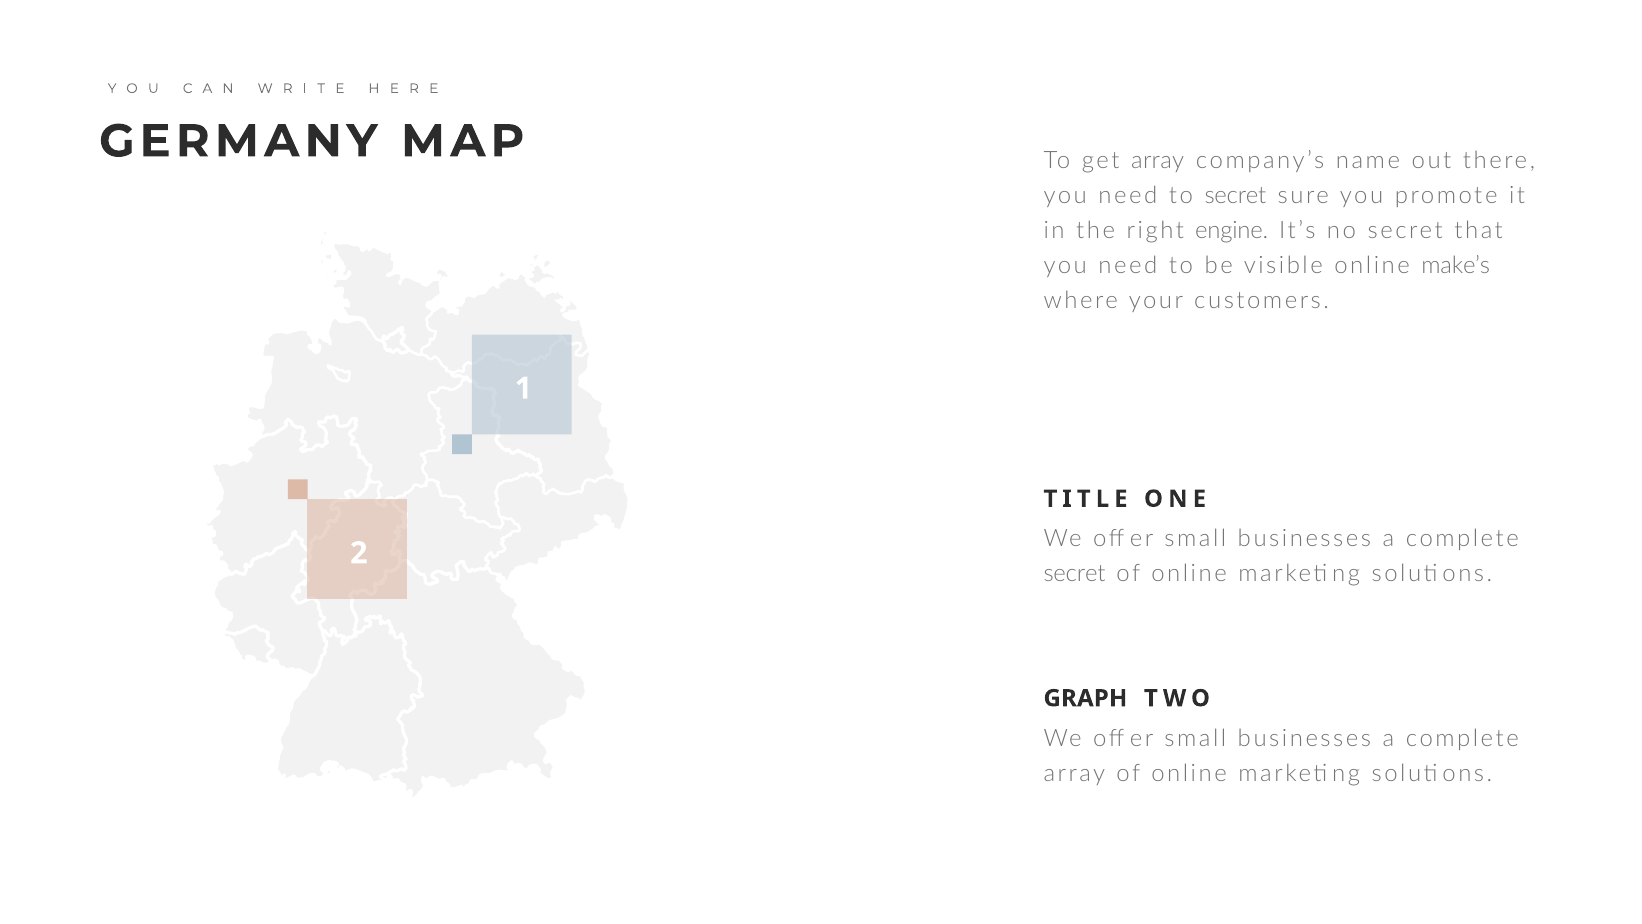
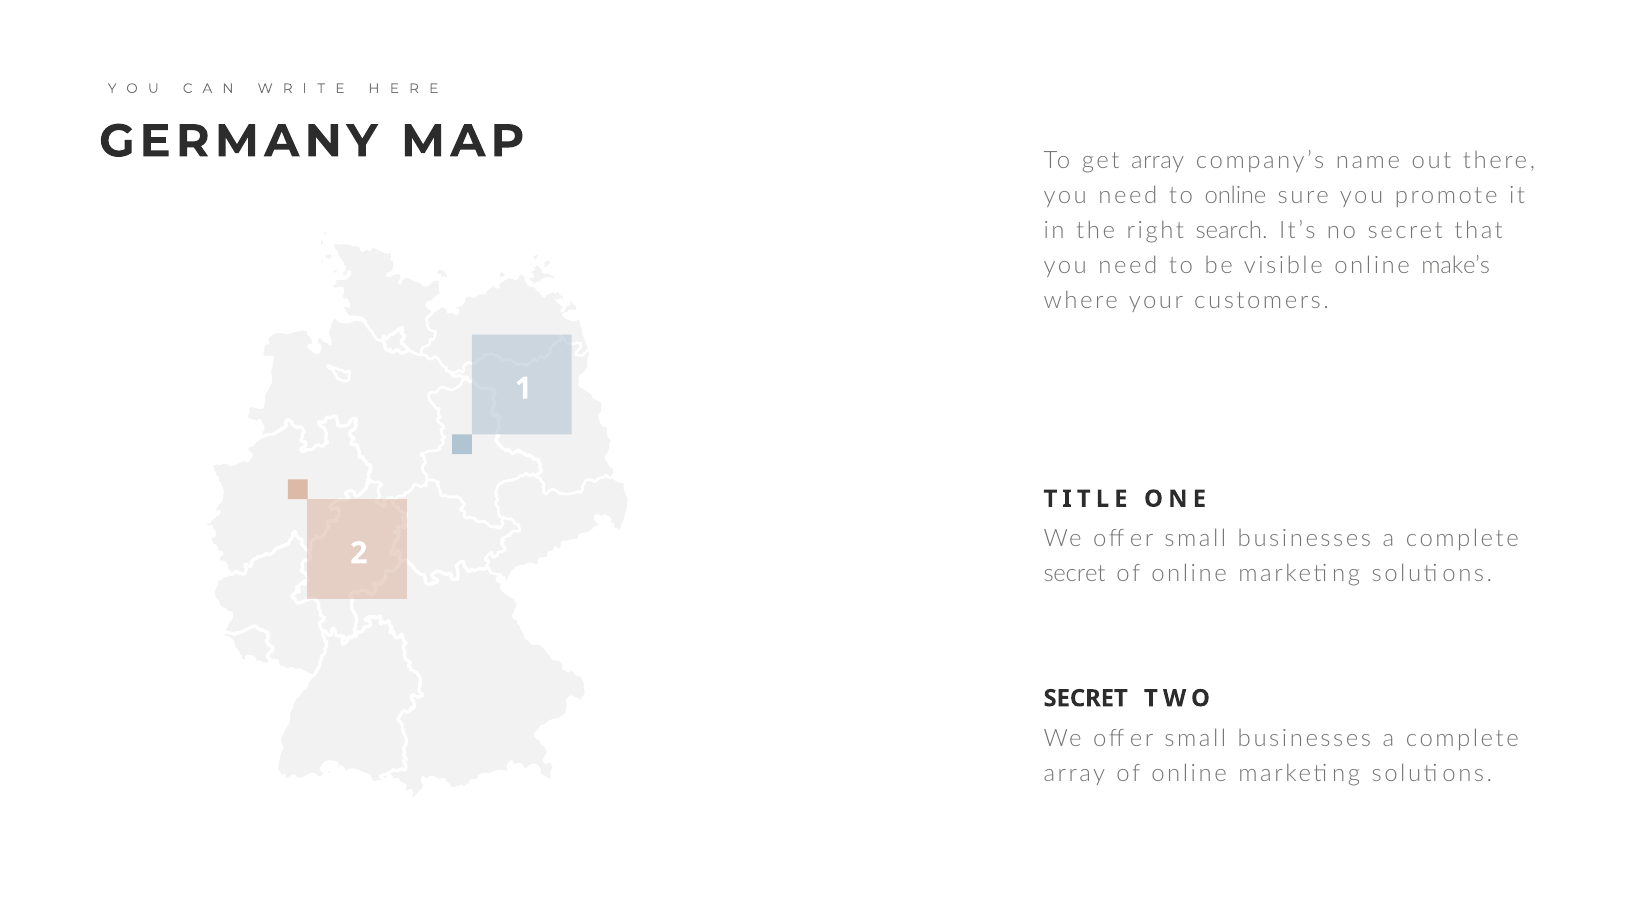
to secret: secret -> online (1235, 196)
engine: engine -> search (1232, 231)
GRAPH: GRAPH -> SECRET (1086, 698)
